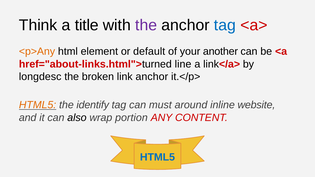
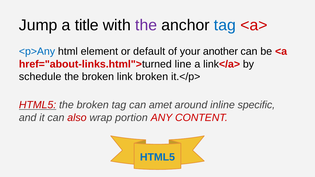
Think: Think -> Jump (38, 25)
<p>Any colour: orange -> blue (37, 52)
longdesc: longdesc -> schedule (40, 77)
link anchor: anchor -> broken (152, 77)
HTML5 colour: orange -> red (38, 105)
identify: identify -> broken (93, 105)
must: must -> amet (160, 105)
website: website -> specific (256, 105)
also colour: black -> red (77, 118)
